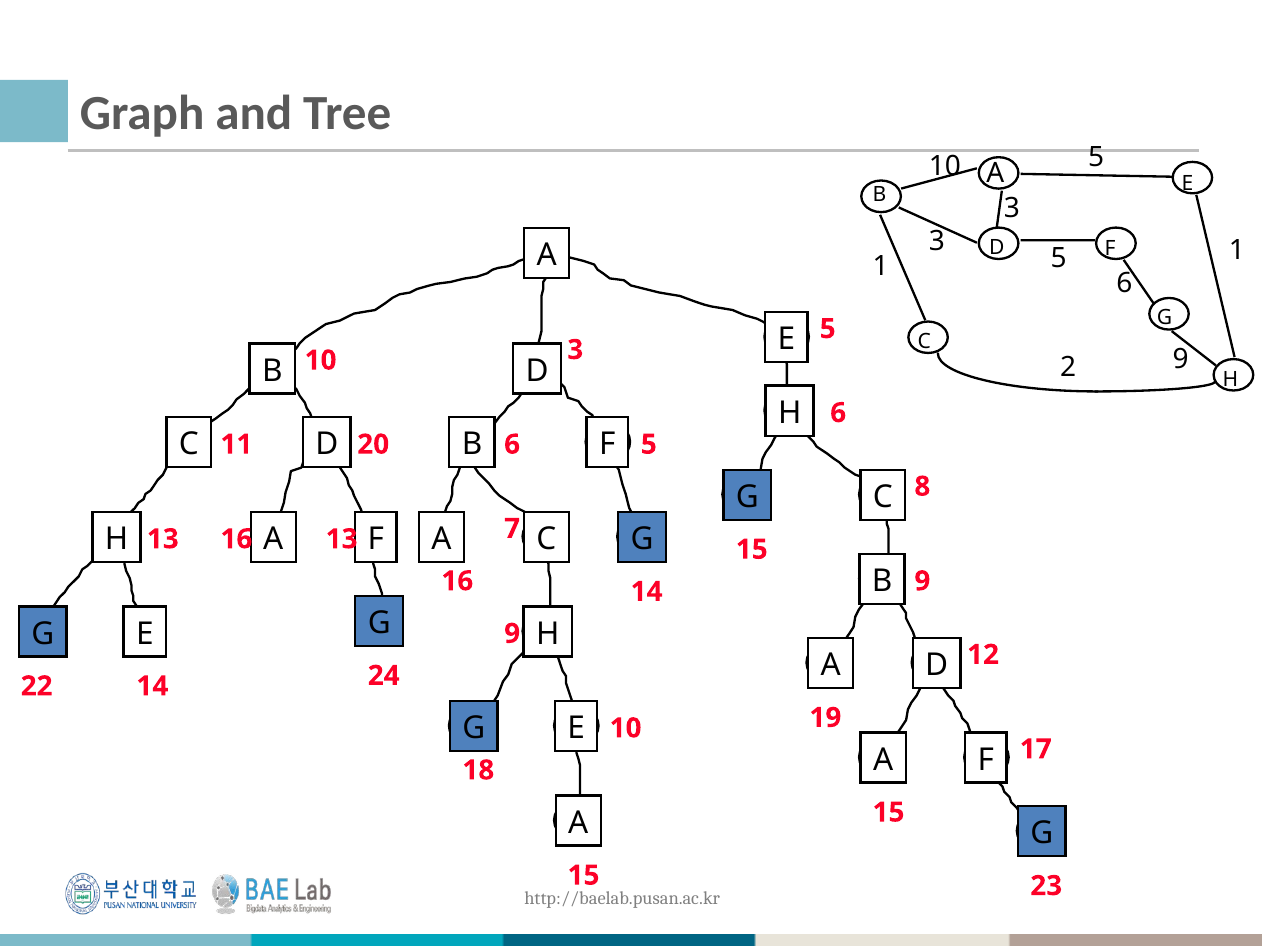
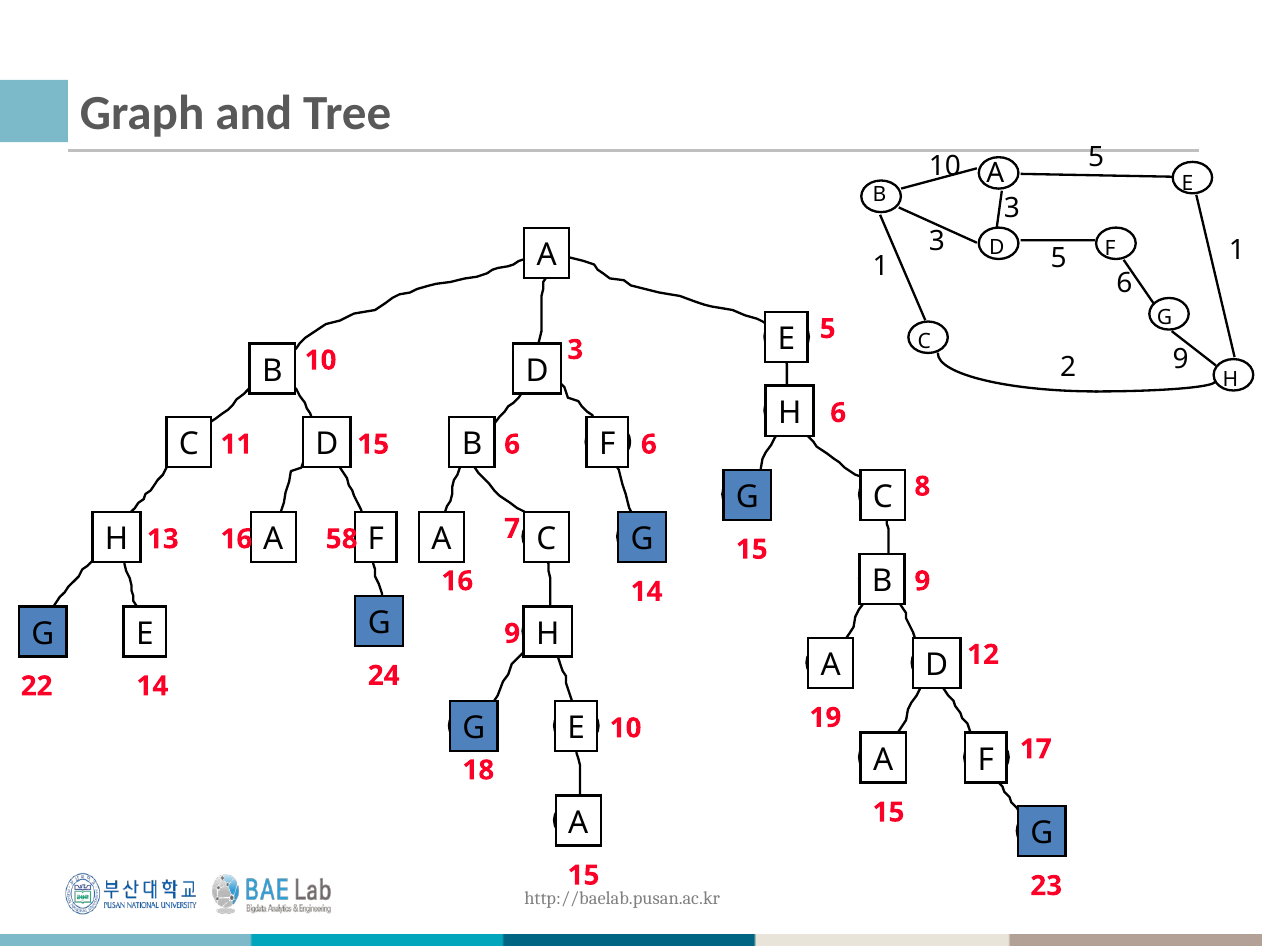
11 20: 20 -> 15 (373, 445)
5: 5 -> 6 (649, 445)
16 13: 13 -> 58 (342, 539)
